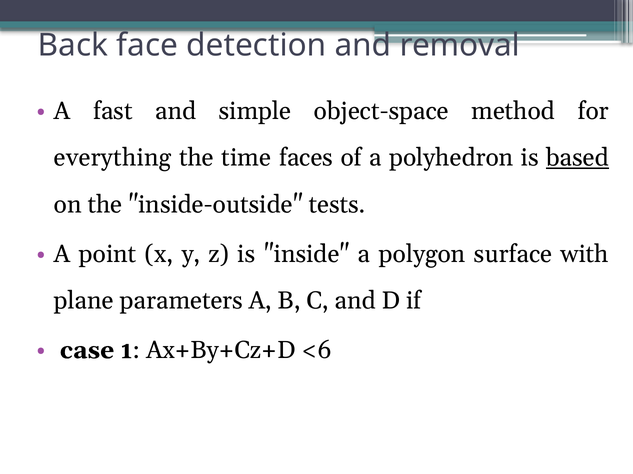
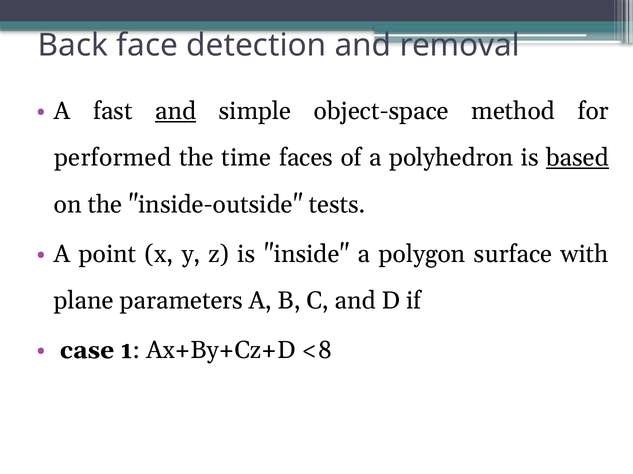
and underline: none -> present (176, 111)
everything: everything -> performed (113, 158)
<6: <6 -> <8 (317, 351)
